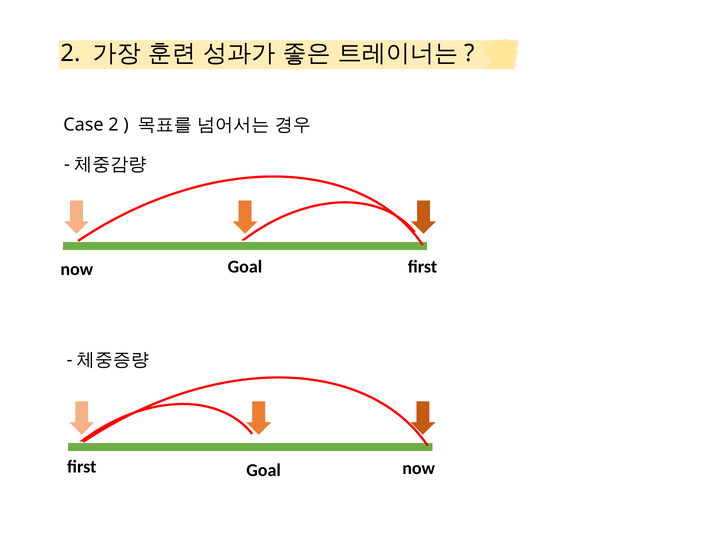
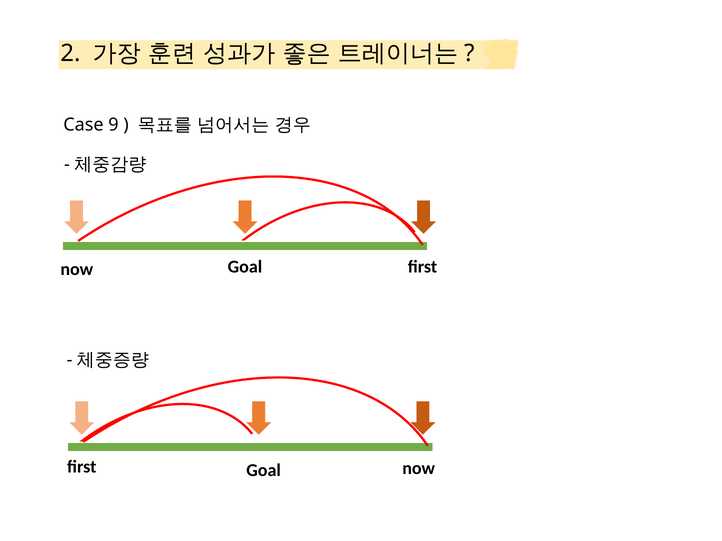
Case 2: 2 -> 9 (114, 125)
